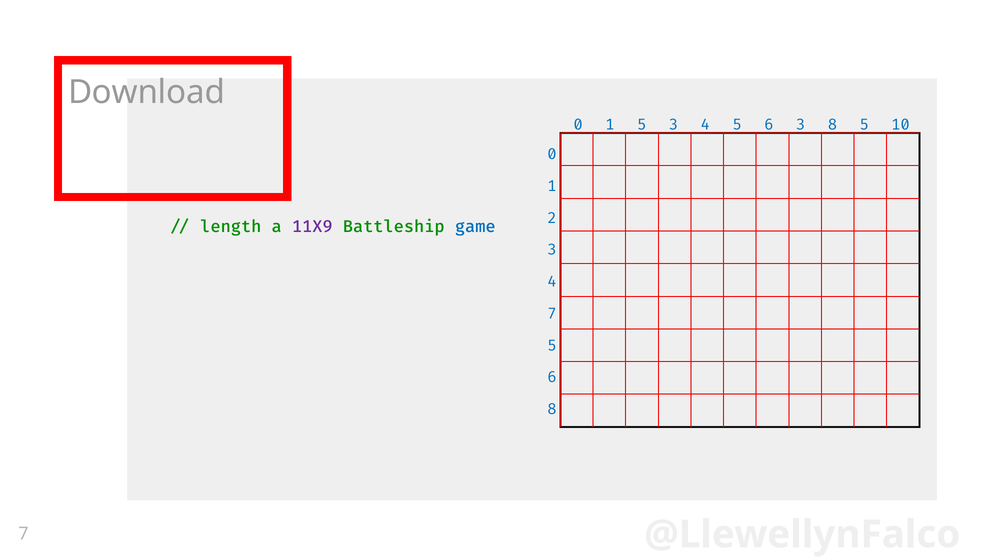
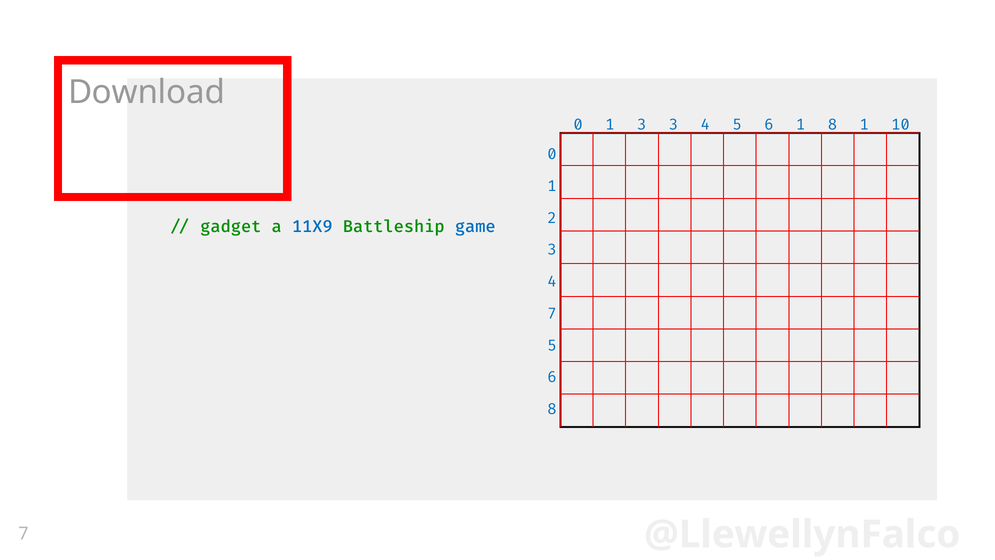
1 5: 5 -> 3 (642, 125)
6 3: 3 -> 1 (801, 125)
8 5: 5 -> 1 (864, 125)
length: length -> gadget (231, 227)
11X9 colour: purple -> blue (312, 227)
